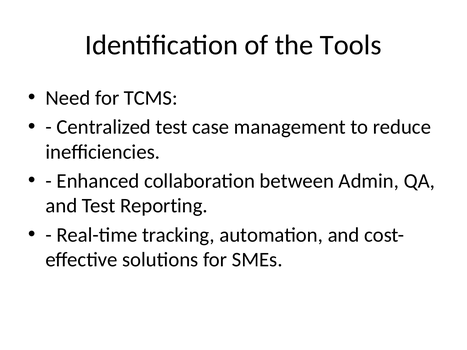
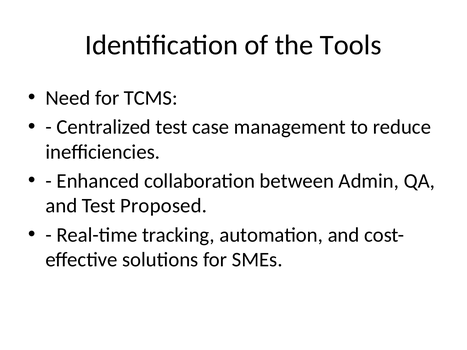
Reporting: Reporting -> Proposed (164, 206)
